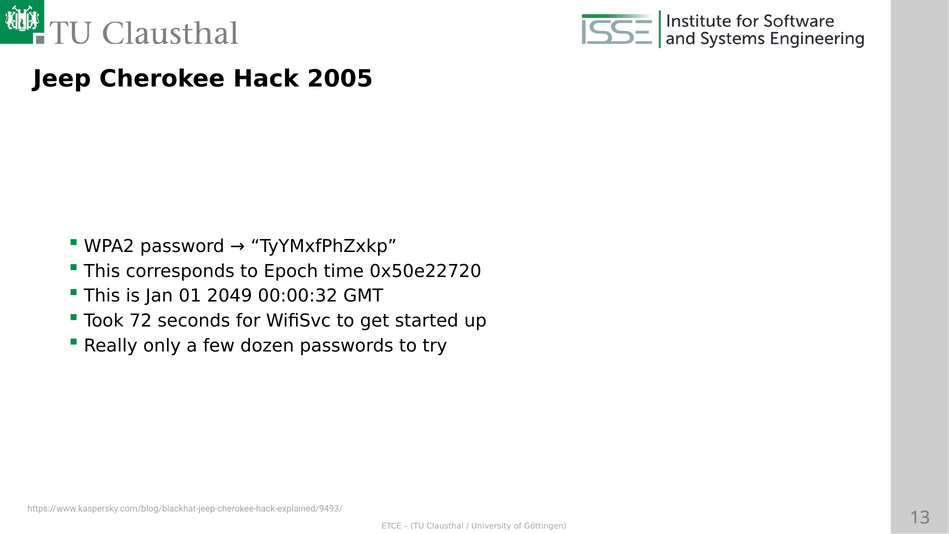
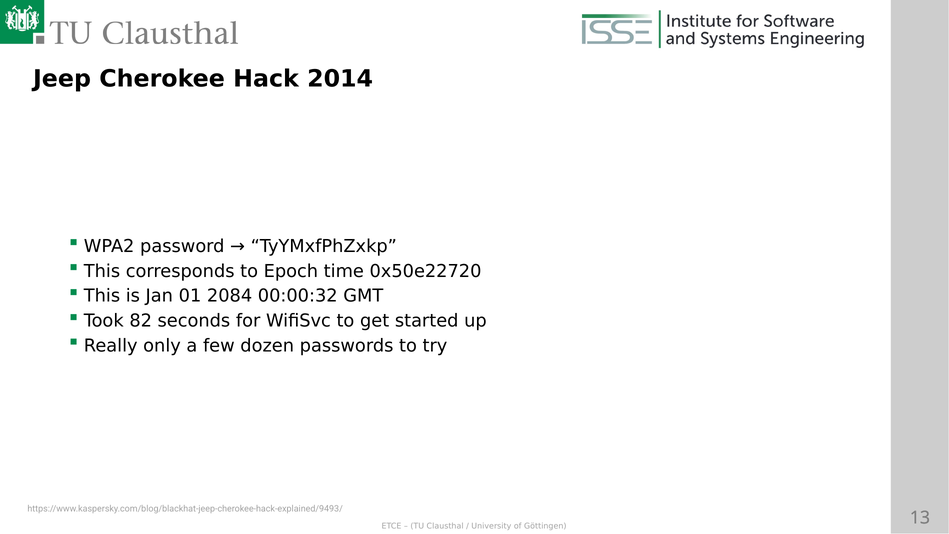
2005: 2005 -> 2014 (340, 79)
2049: 2049 -> 2084 (230, 296)
72: 72 -> 82 (141, 321)
